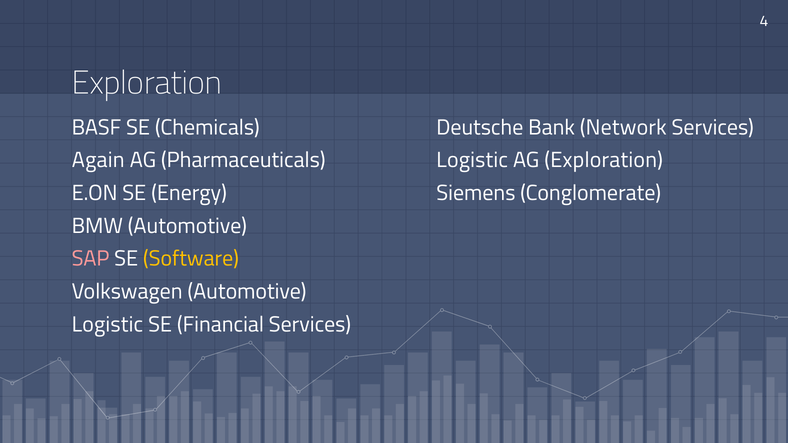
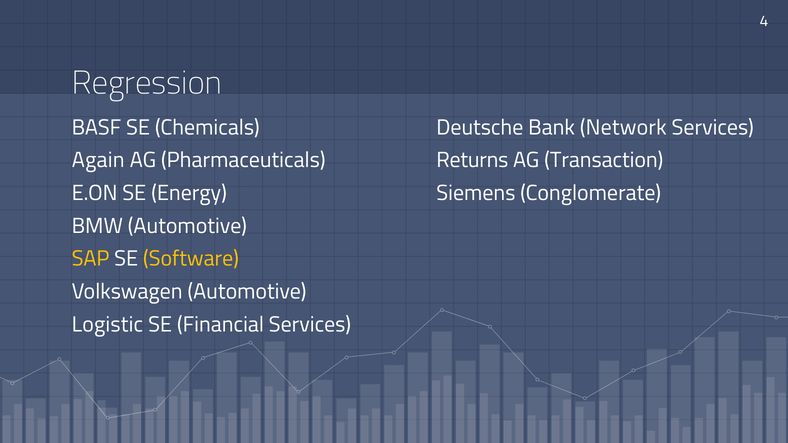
Exploration: Exploration -> Regression (147, 83)
Logistic: Logistic -> Returns (472, 160)
AG Exploration: Exploration -> Transaction (604, 160)
SAP colour: pink -> yellow (91, 259)
